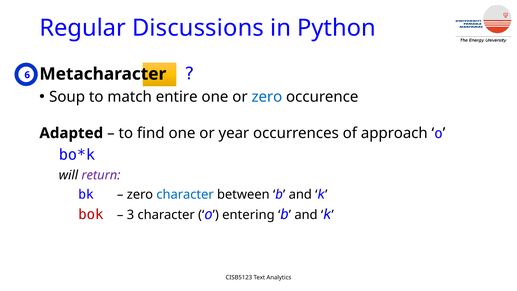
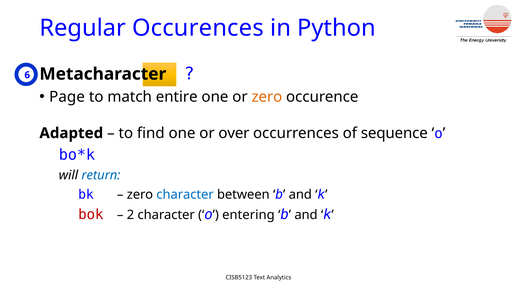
Discussions: Discussions -> Occurences (198, 28)
Soup: Soup -> Page (67, 97)
zero colour: blue -> orange (267, 97)
year: year -> over (234, 133)
approach: approach -> sequence (394, 133)
return colour: purple -> blue (101, 175)
3: 3 -> 2 (130, 215)
